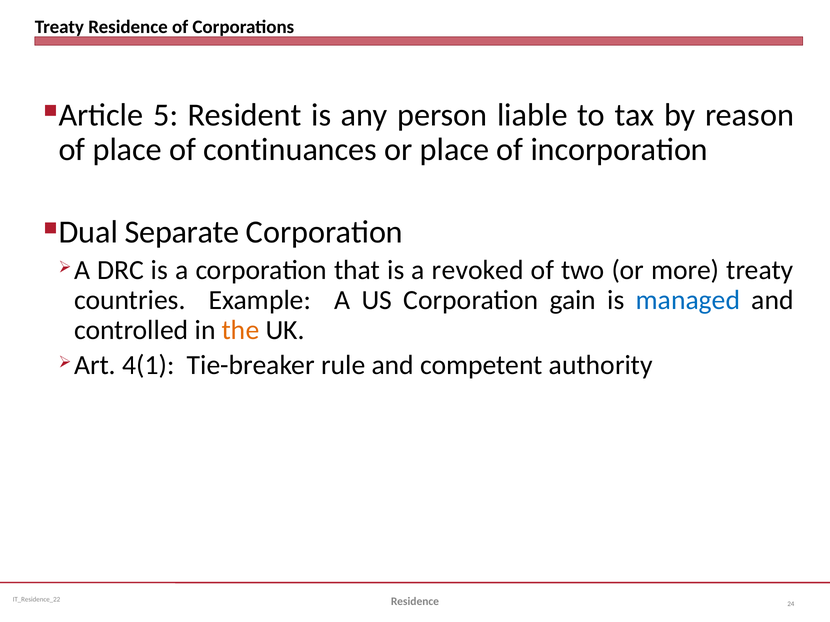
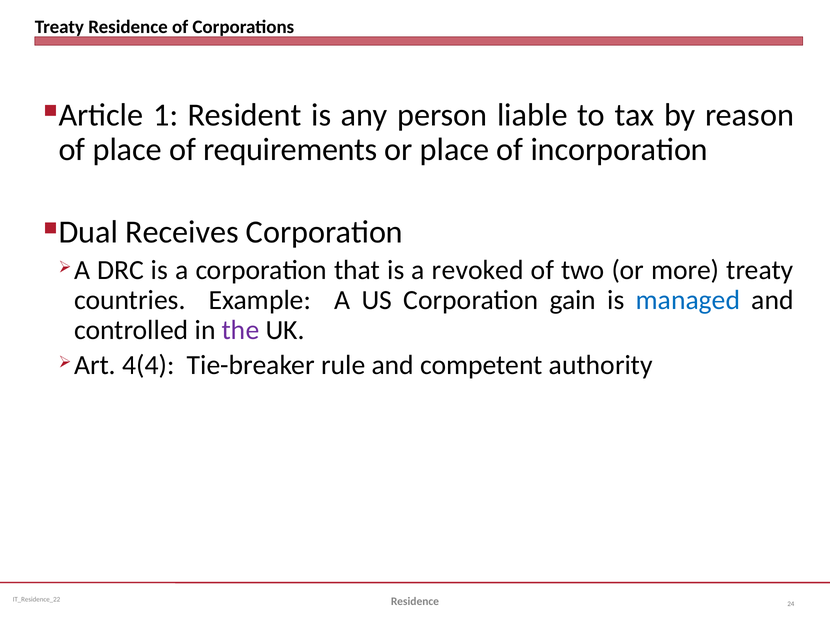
5: 5 -> 1 (166, 115)
continuances: continuances -> requirements (290, 150)
Separate: Separate -> Receives (182, 233)
the colour: orange -> purple (241, 330)
4(1: 4(1 -> 4(4 (148, 366)
